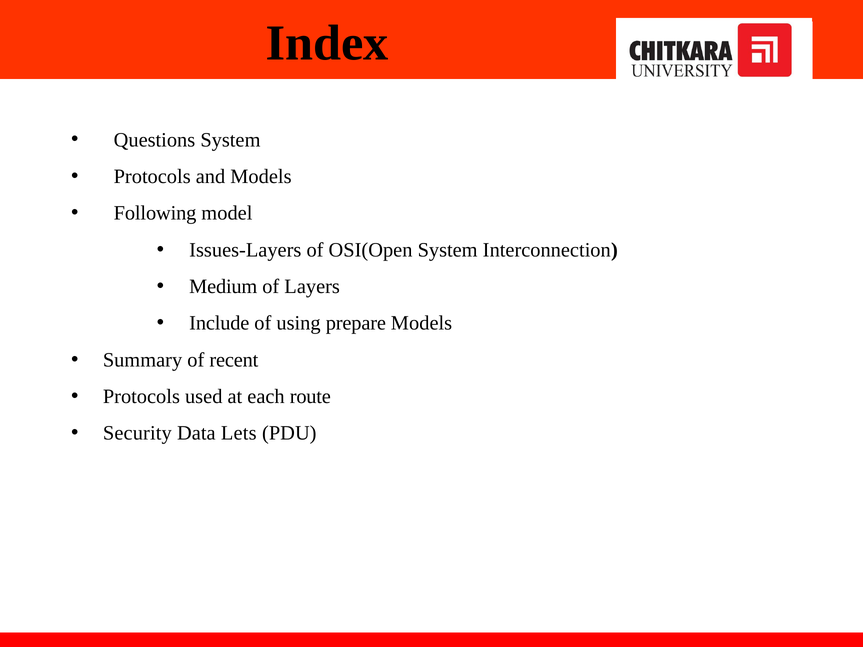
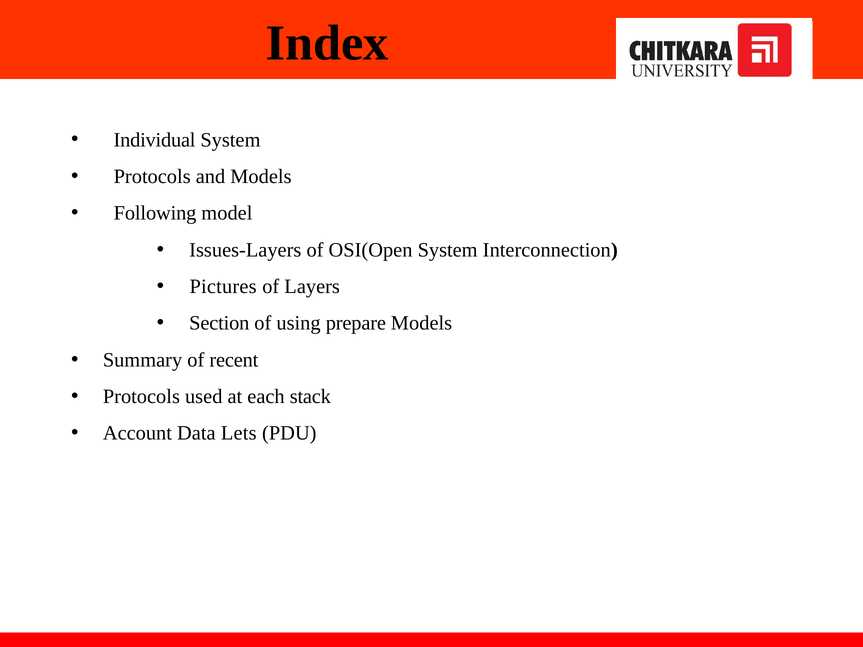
Questions: Questions -> Individual (155, 140)
Medium: Medium -> Pictures (223, 287)
Include: Include -> Section (219, 323)
route: route -> stack (310, 397)
Security: Security -> Account (137, 433)
